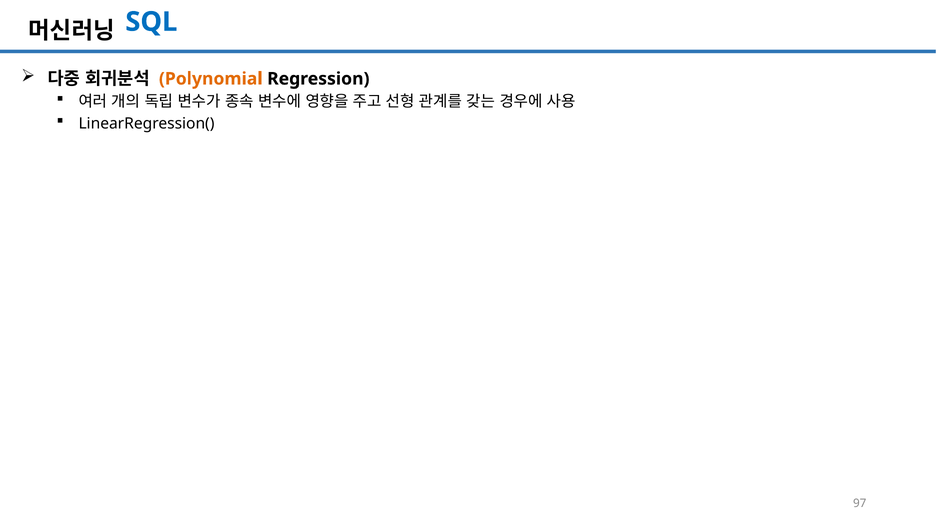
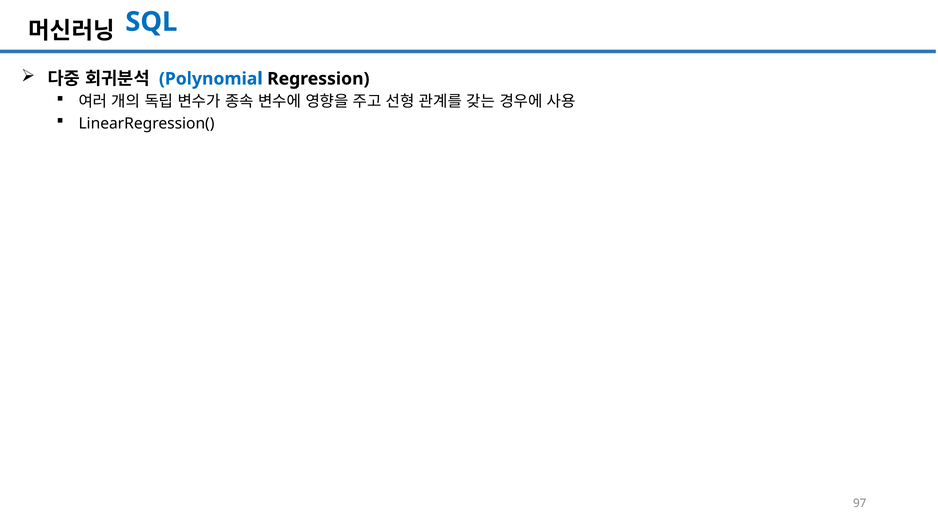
Polynomial colour: orange -> blue (211, 79)
